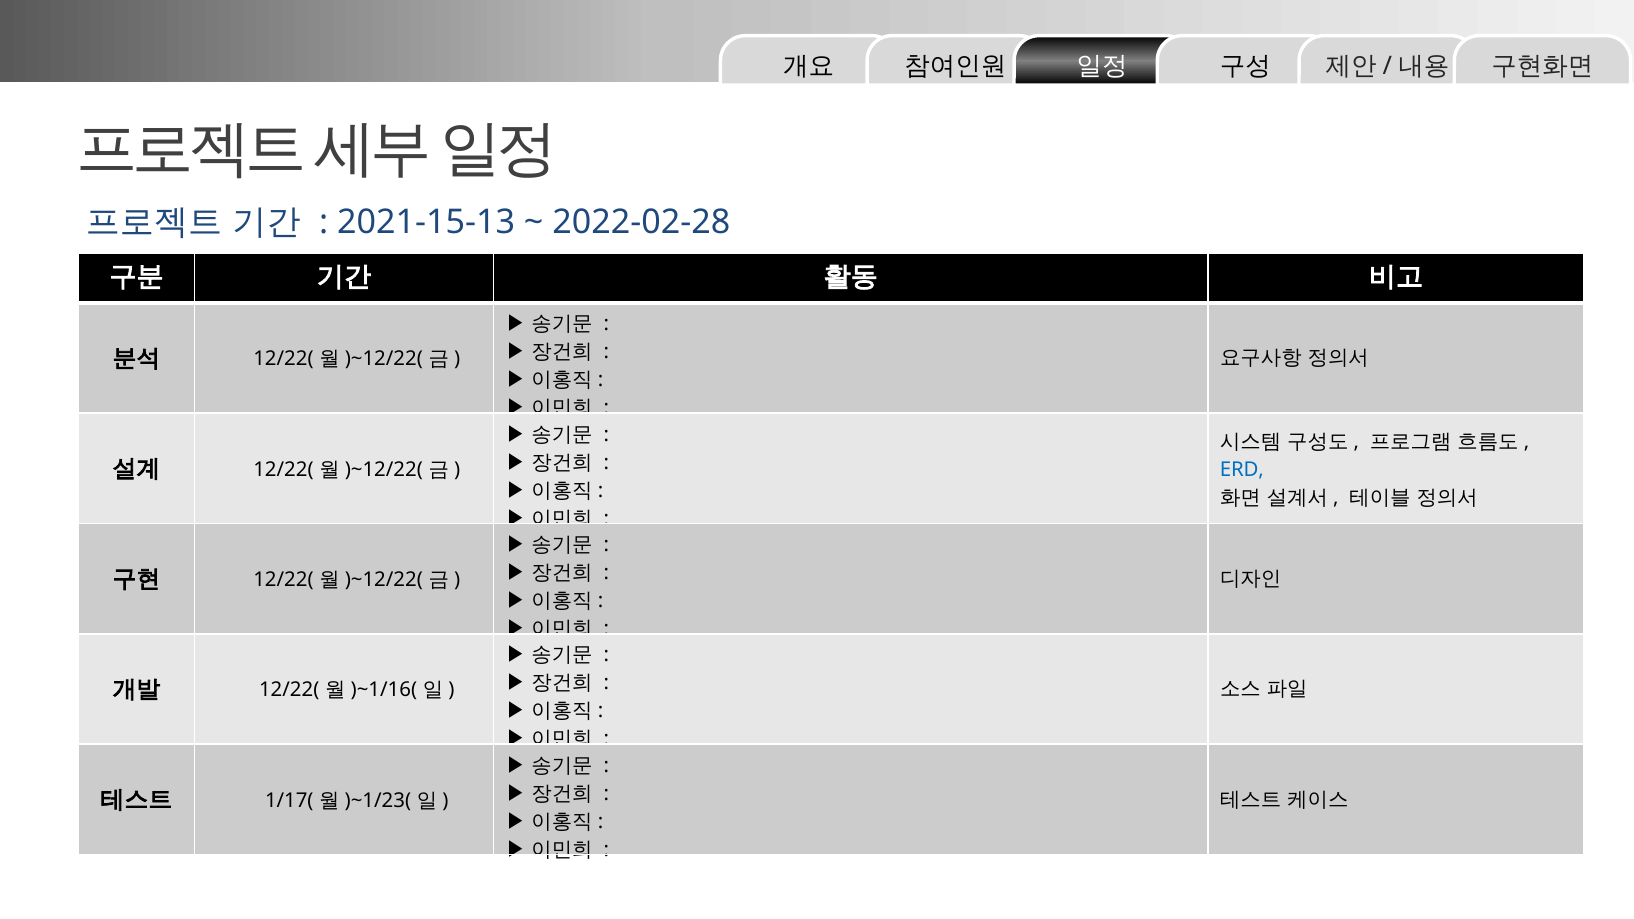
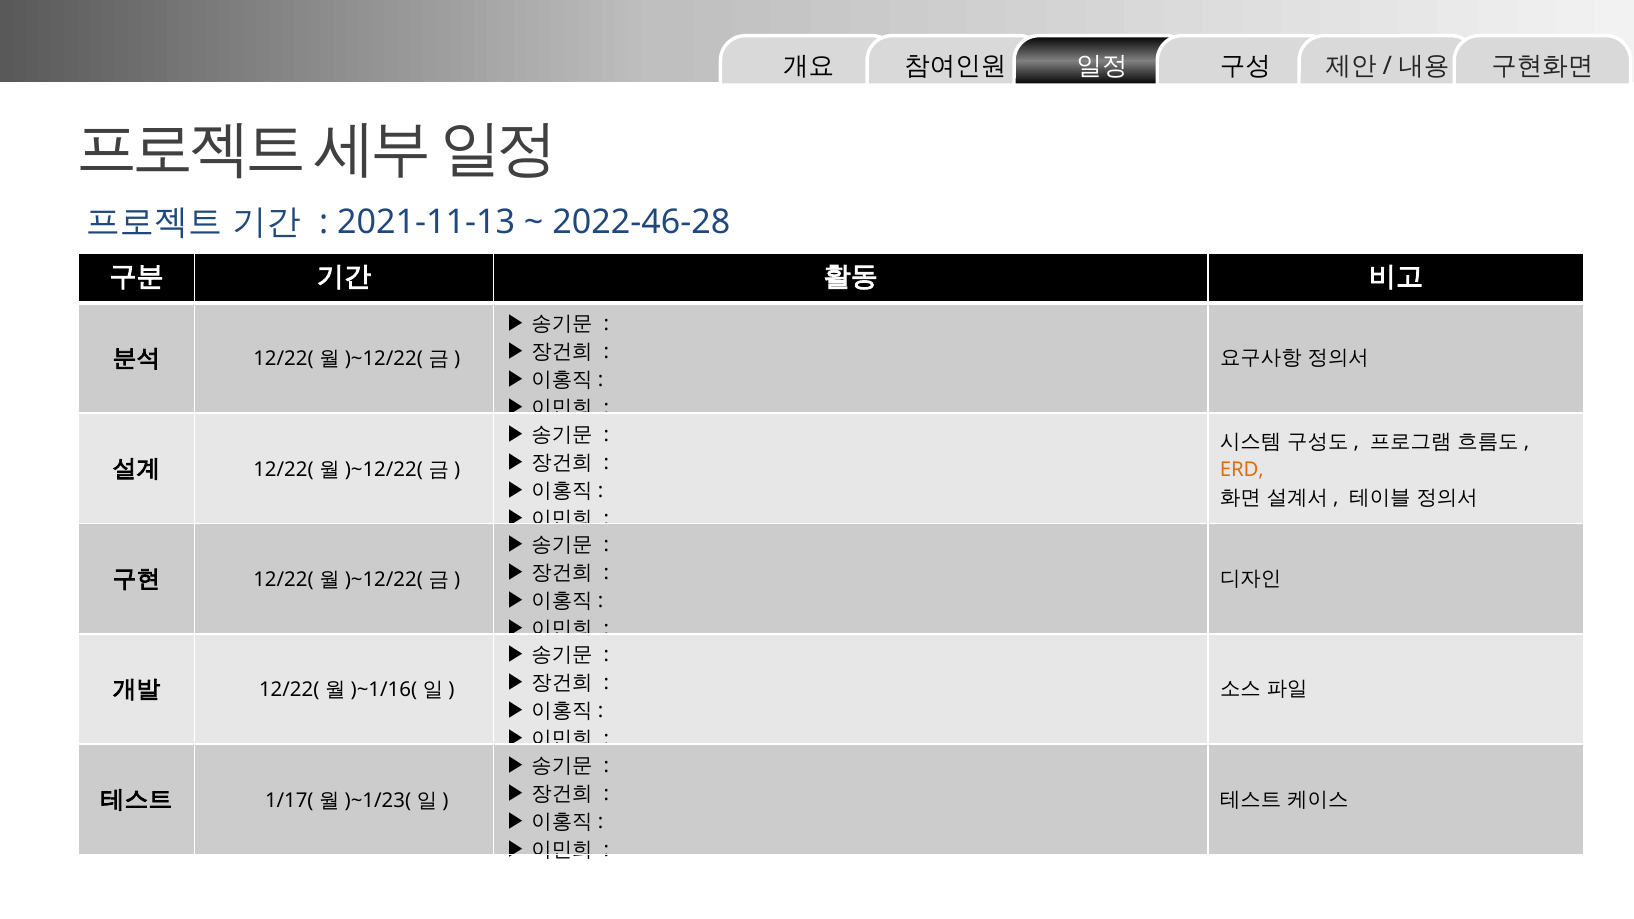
2021-15-13: 2021-15-13 -> 2021-11-13 (426, 222)
2022-02-28: 2022-02-28 -> 2022-46-28 (641, 222)
ERD colour: blue -> orange (1242, 470)
